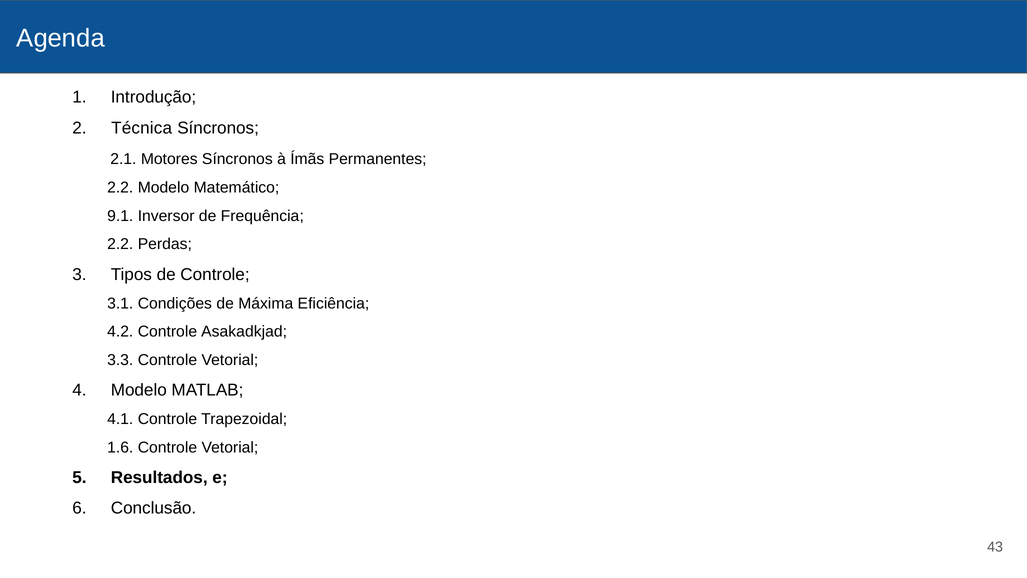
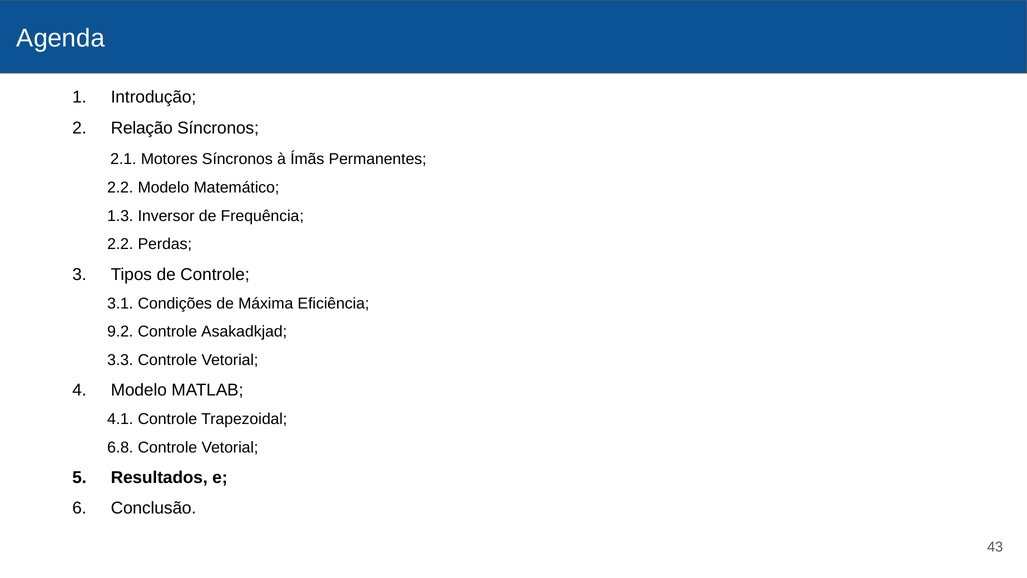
Técnica: Técnica -> Relação (142, 128)
9.1: 9.1 -> 1.3 (120, 216)
4.2: 4.2 -> 9.2 (120, 332)
1.6: 1.6 -> 6.8 (120, 447)
